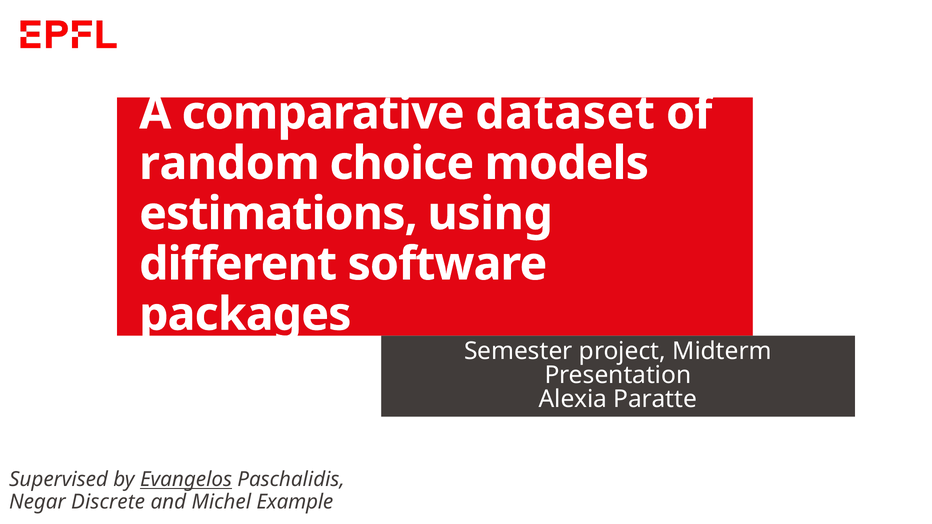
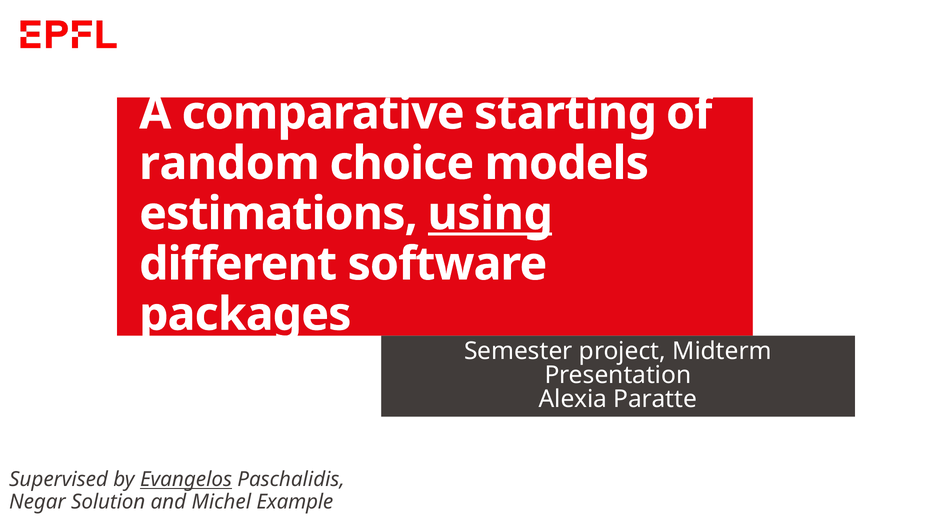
dataset: dataset -> starting (566, 113)
using underline: none -> present (490, 214)
Discrete: Discrete -> Solution (108, 502)
